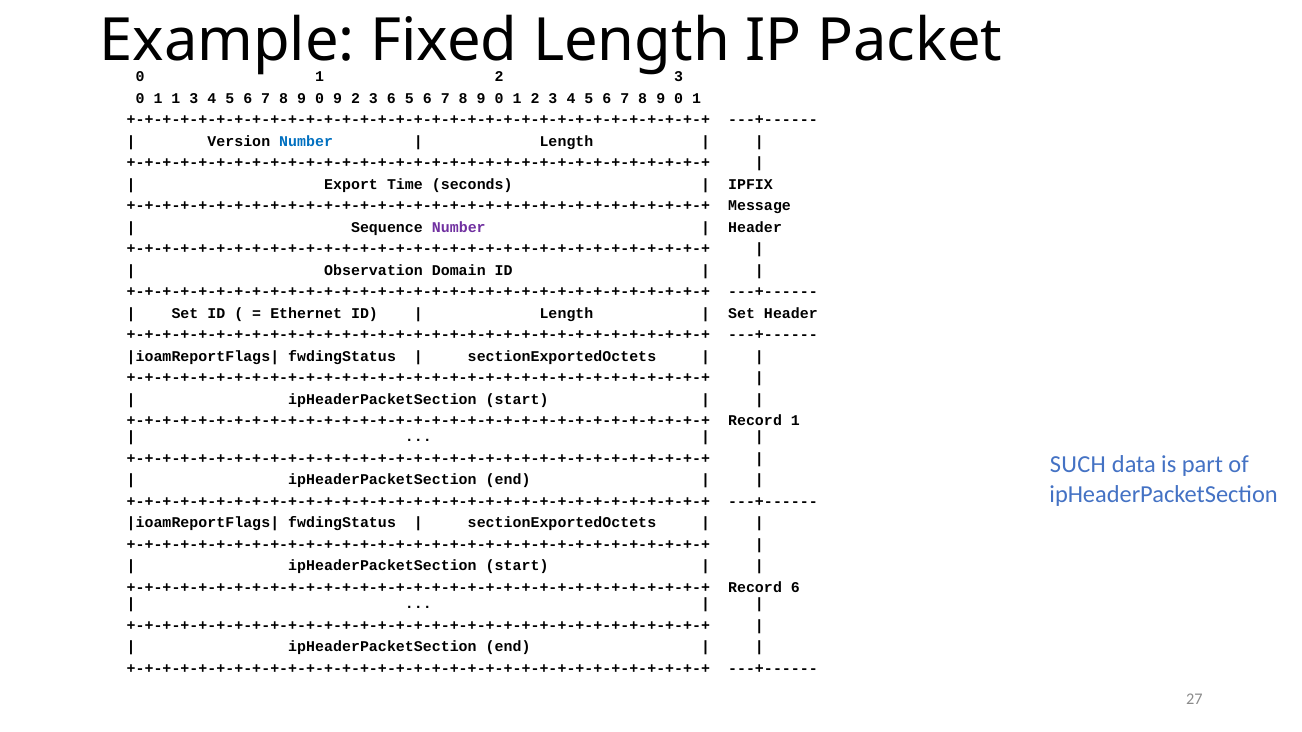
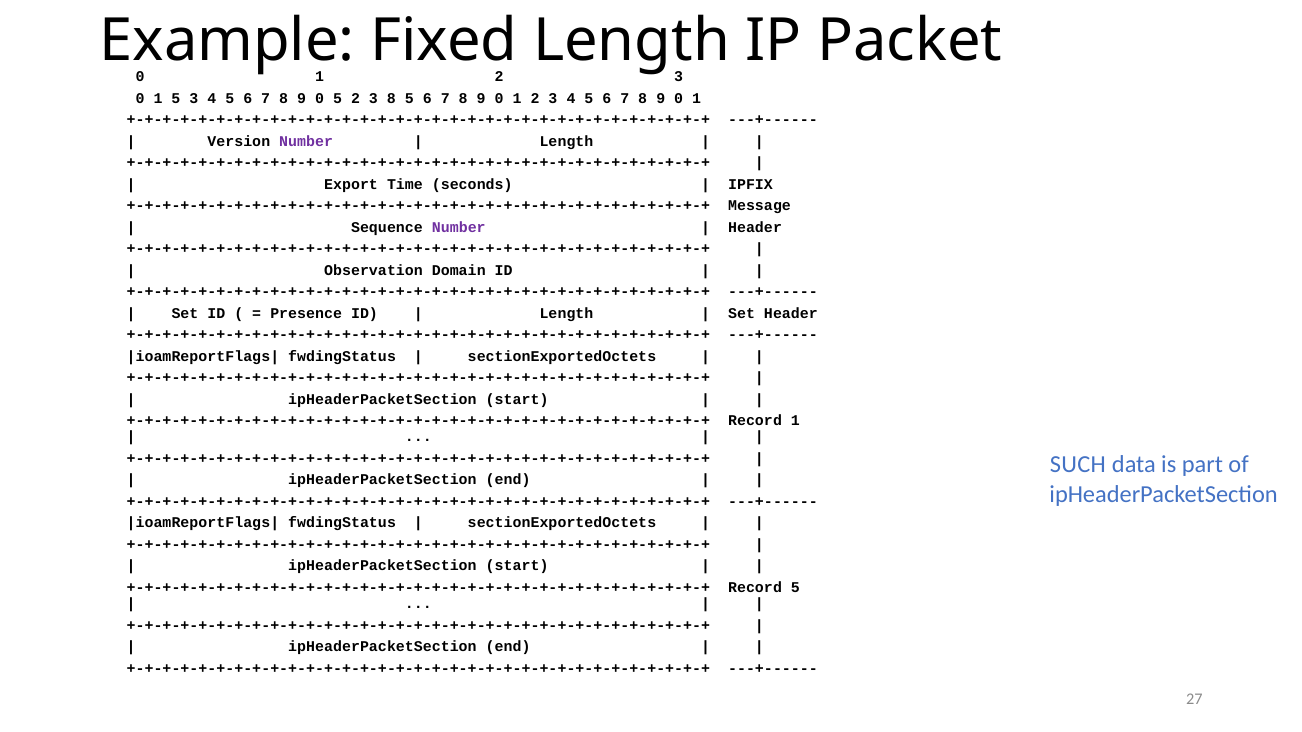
1 1: 1 -> 5 (176, 98)
0 9: 9 -> 5 (338, 98)
3 6: 6 -> 8 (391, 98)
Number colour: blue -> purple (306, 141)
Ethernet: Ethernet -> Presence (306, 313)
Record 6: 6 -> 5 (795, 588)
